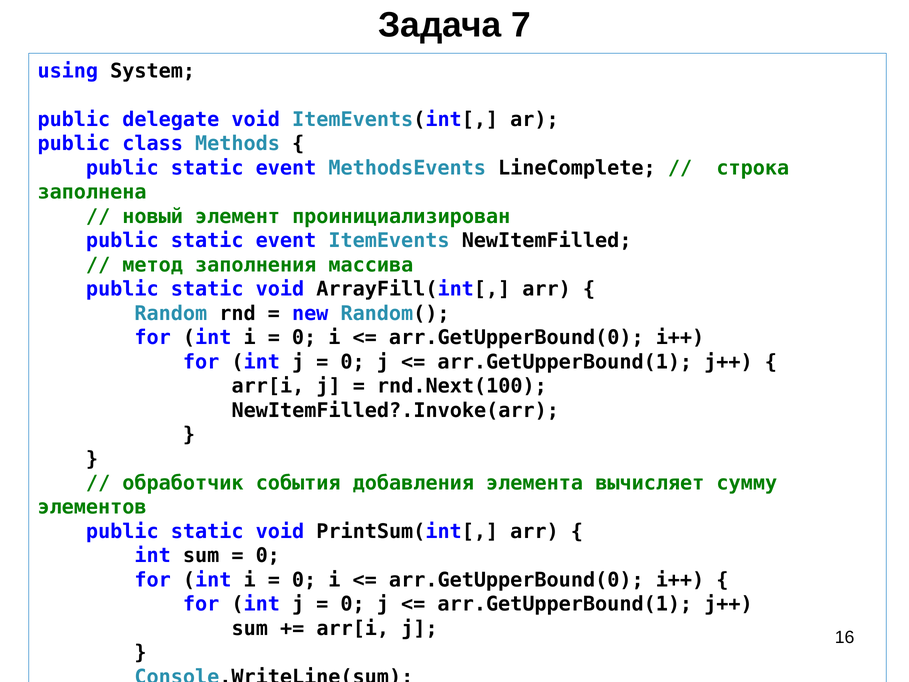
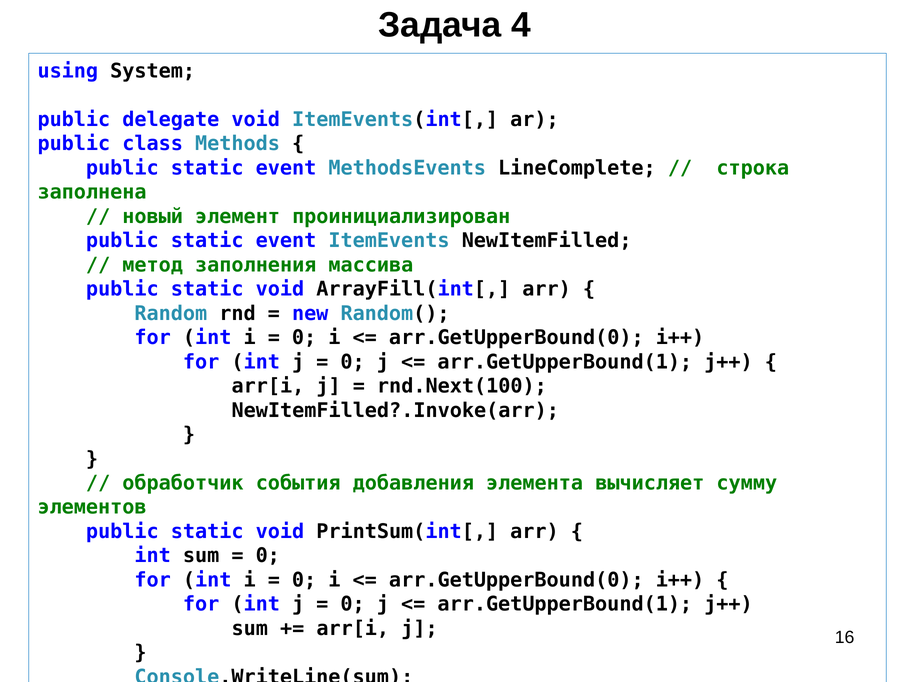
7: 7 -> 4 (521, 25)
